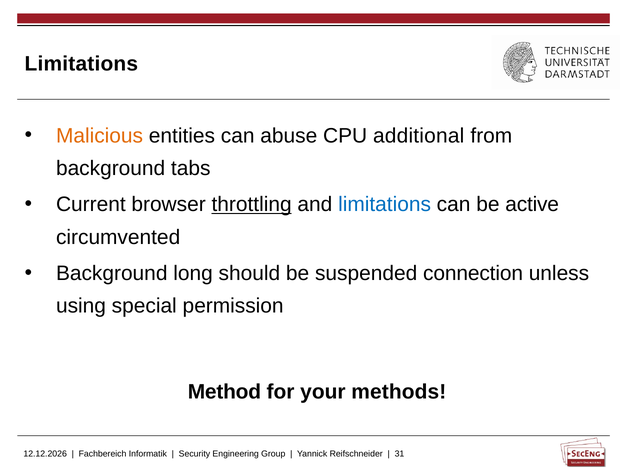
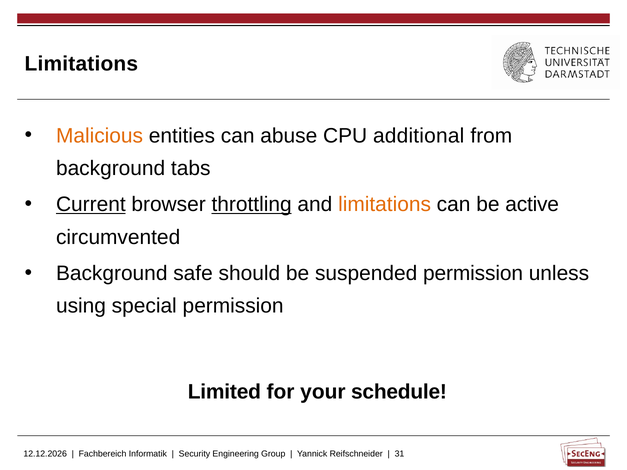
Current underline: none -> present (91, 205)
limitations colour: blue -> orange (385, 205)
long: long -> safe (193, 274)
suspended connection: connection -> permission (473, 274)
Method: Method -> Limited (224, 392)
methods: methods -> schedule (399, 392)
